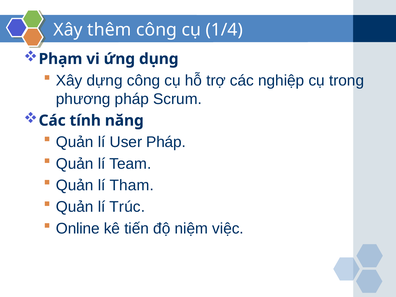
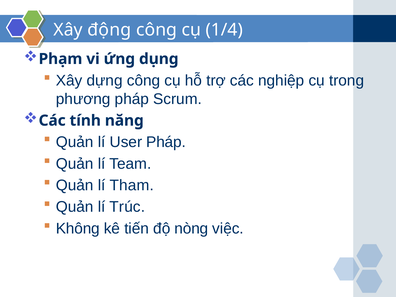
thêm: thêm -> động (109, 30)
Online: Online -> Không (78, 228)
niệm: niệm -> nòng (191, 228)
